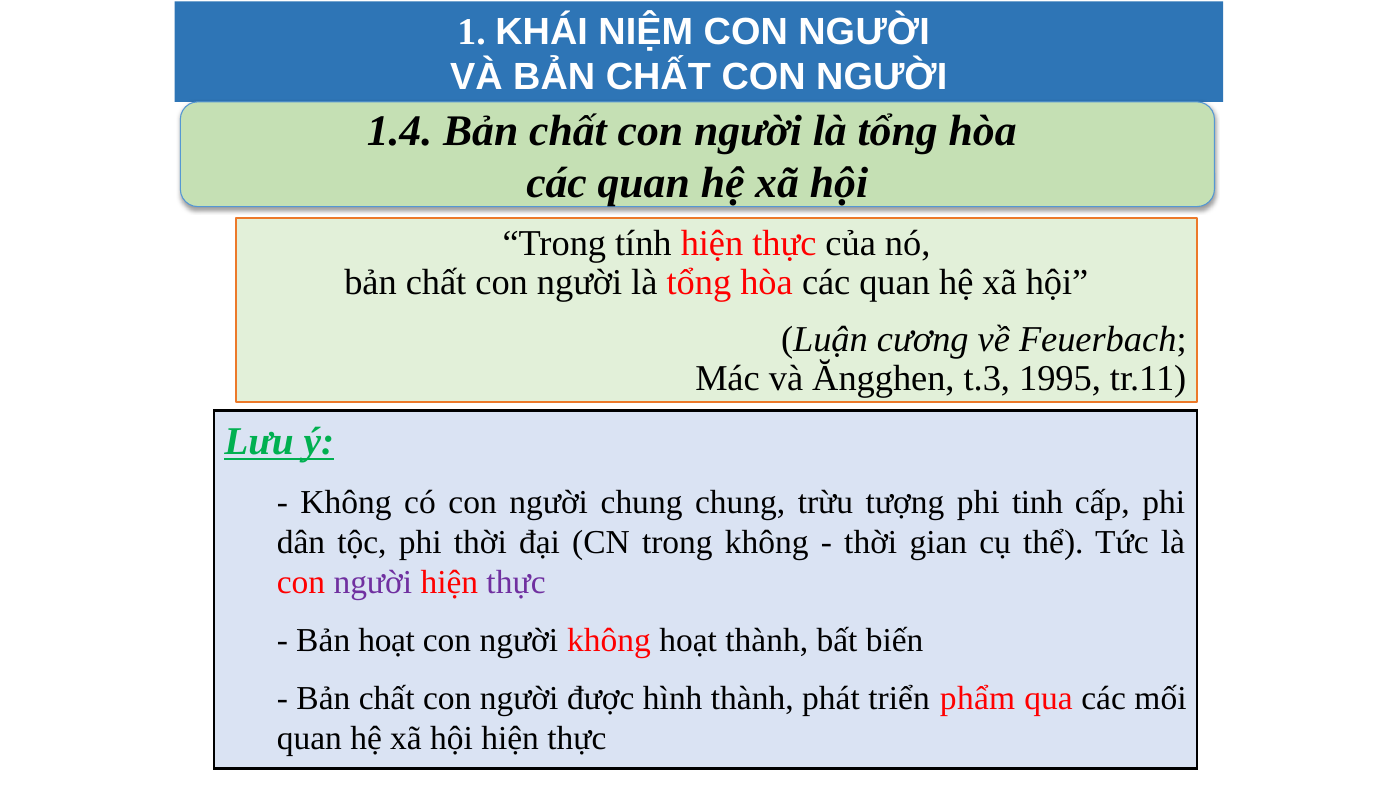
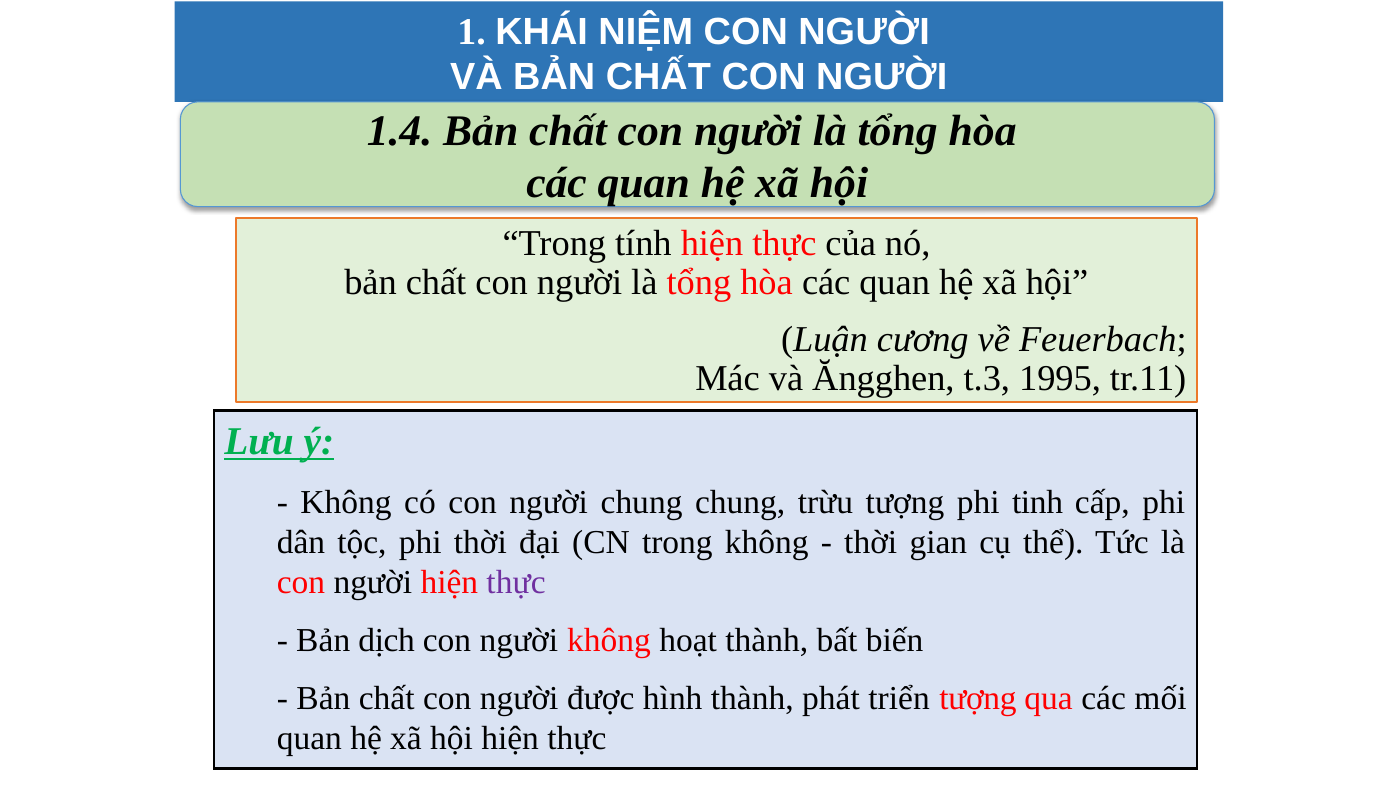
người colour: purple -> black (373, 583)
Bản hoạt: hoạt -> dịch (387, 641)
triển phẩm: phẩm -> tượng (978, 698)
